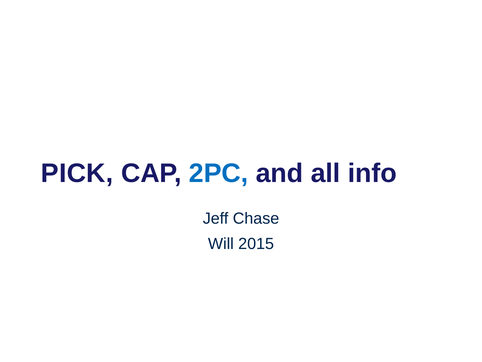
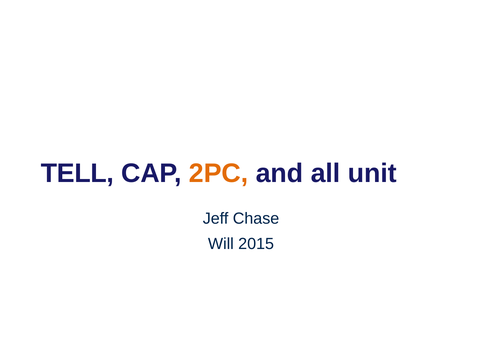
PICK: PICK -> TELL (77, 173)
2PC colour: blue -> orange (219, 173)
info: info -> unit (372, 173)
